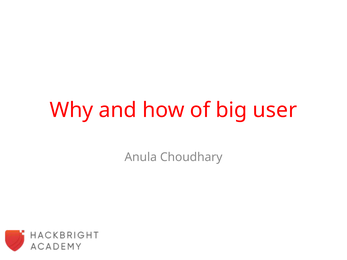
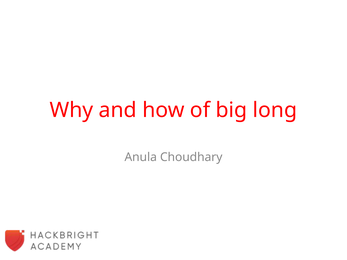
user: user -> long (275, 110)
